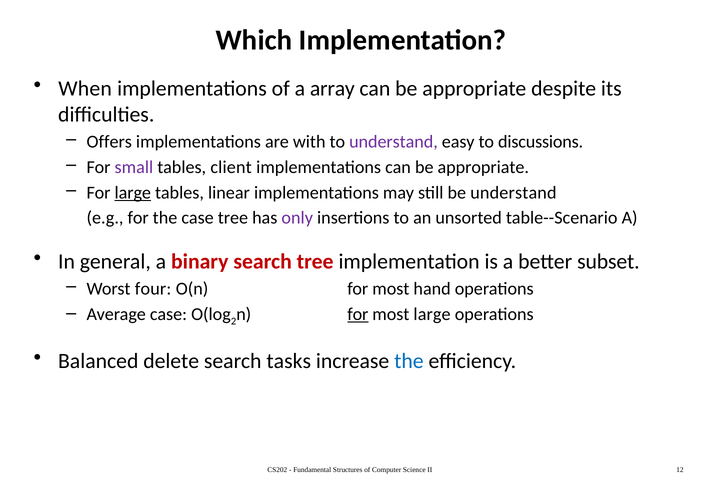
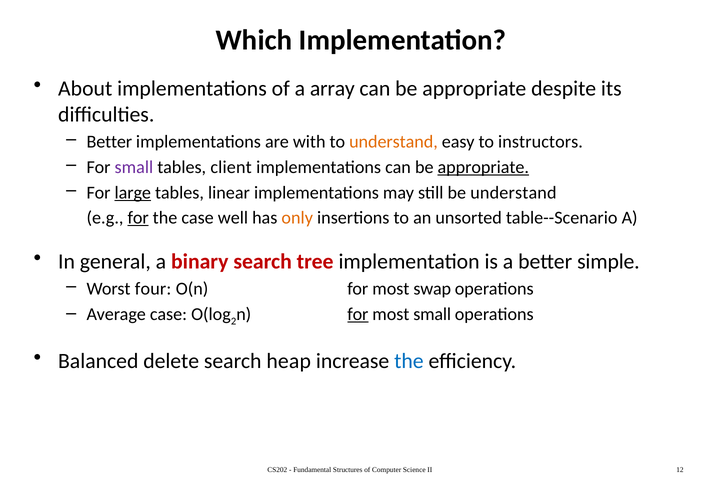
When: When -> About (85, 88)
Offers: Offers -> Better (109, 142)
understand colour: purple -> orange (393, 142)
discussions: discussions -> instructors (541, 142)
appropriate underline: none -> present (483, 167)
for underline: none -> present (138, 218)
case tree: tree -> well (233, 218)
only colour: purple -> orange (297, 218)
subset: subset -> simple (608, 262)
hand: hand -> swap (432, 289)
most large: large -> small (432, 314)
tasks: tasks -> heap (289, 361)
